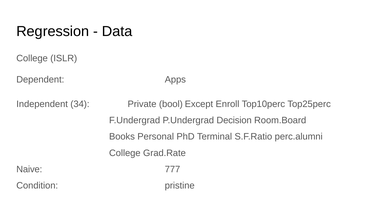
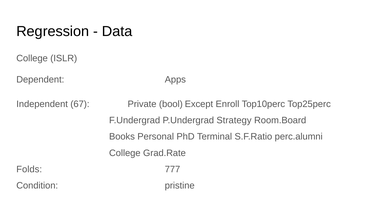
34: 34 -> 67 (80, 104)
Decision: Decision -> Strategy (234, 120)
Naive: Naive -> Folds (29, 169)
